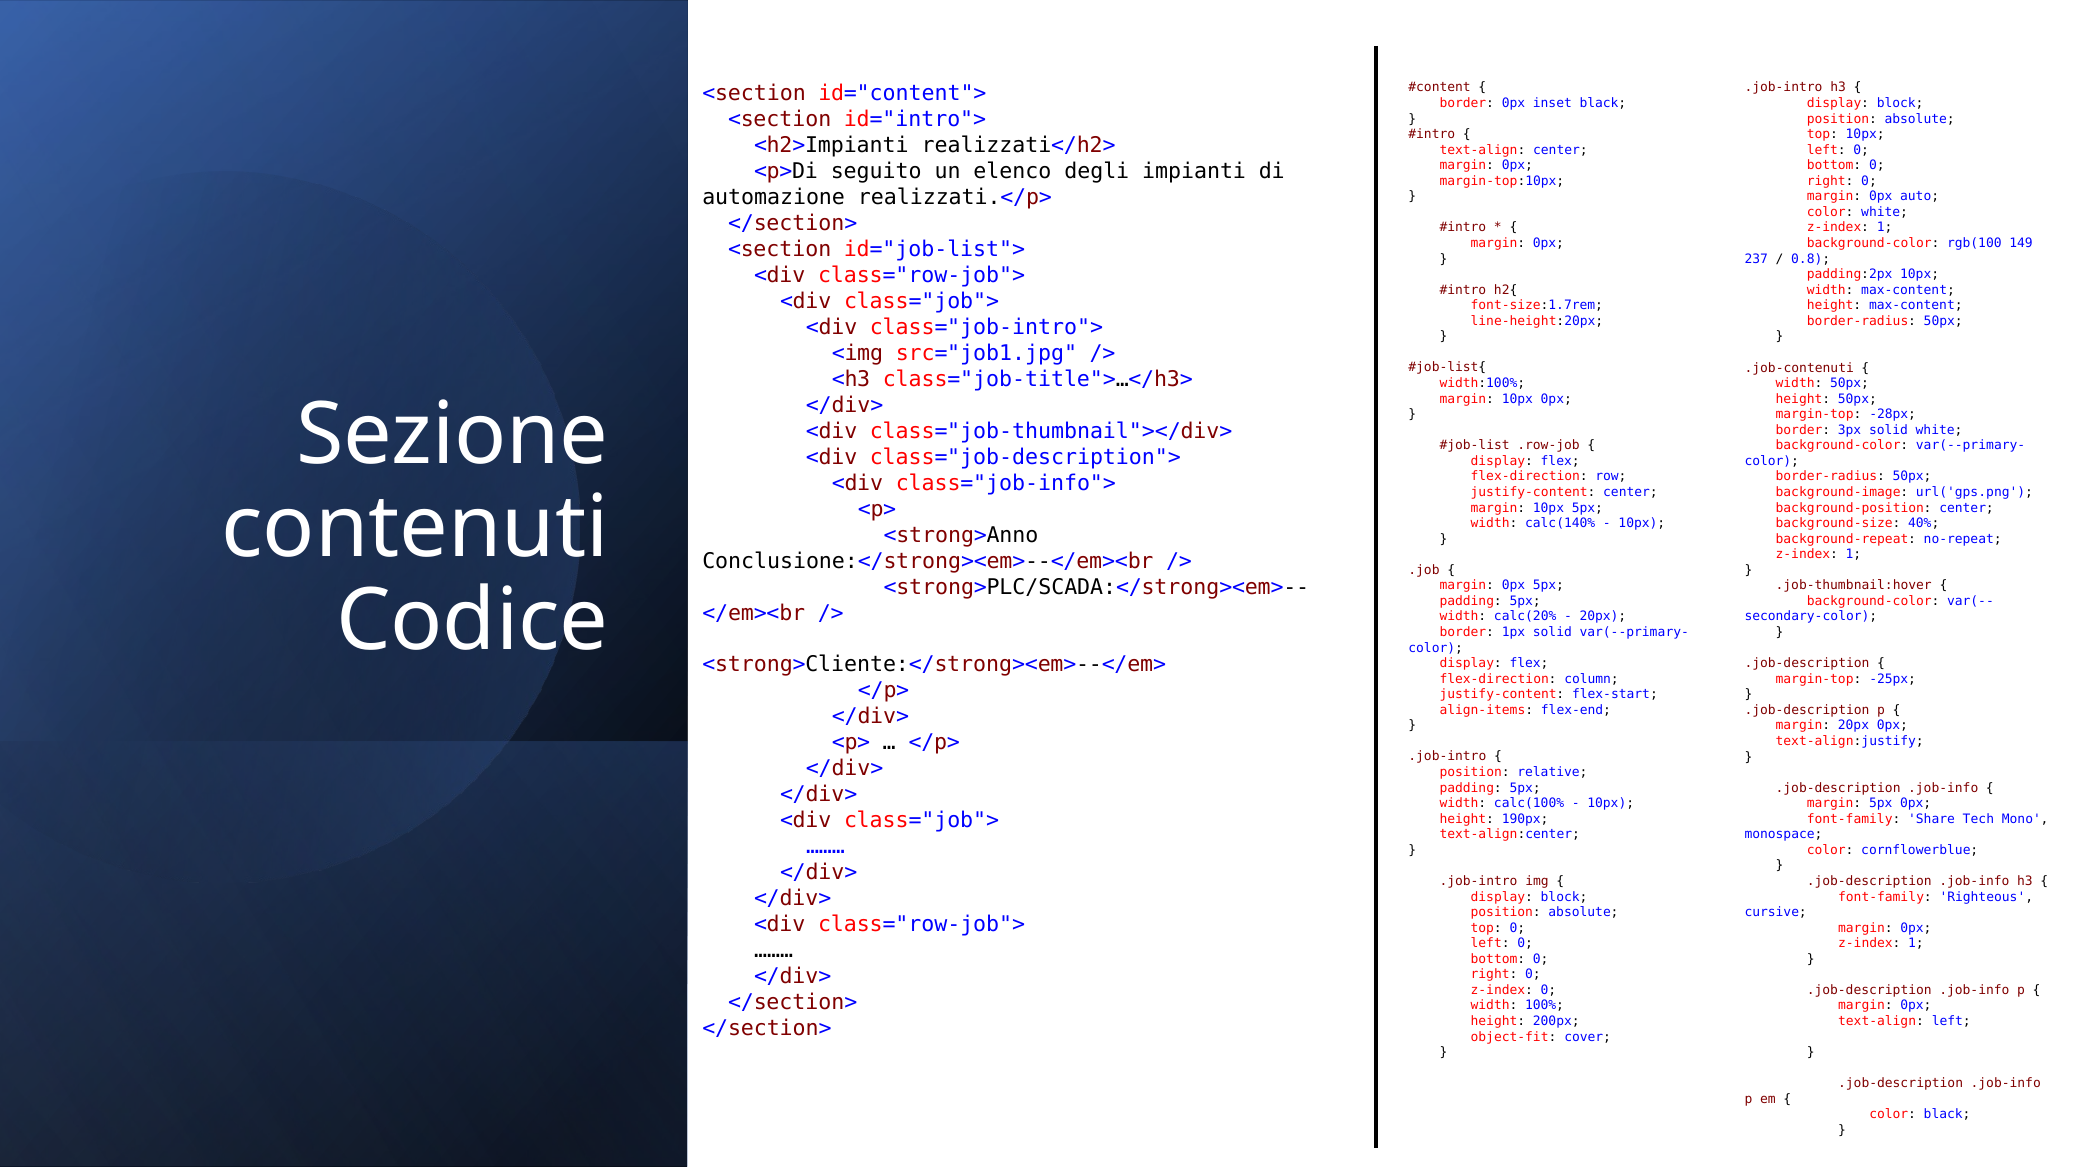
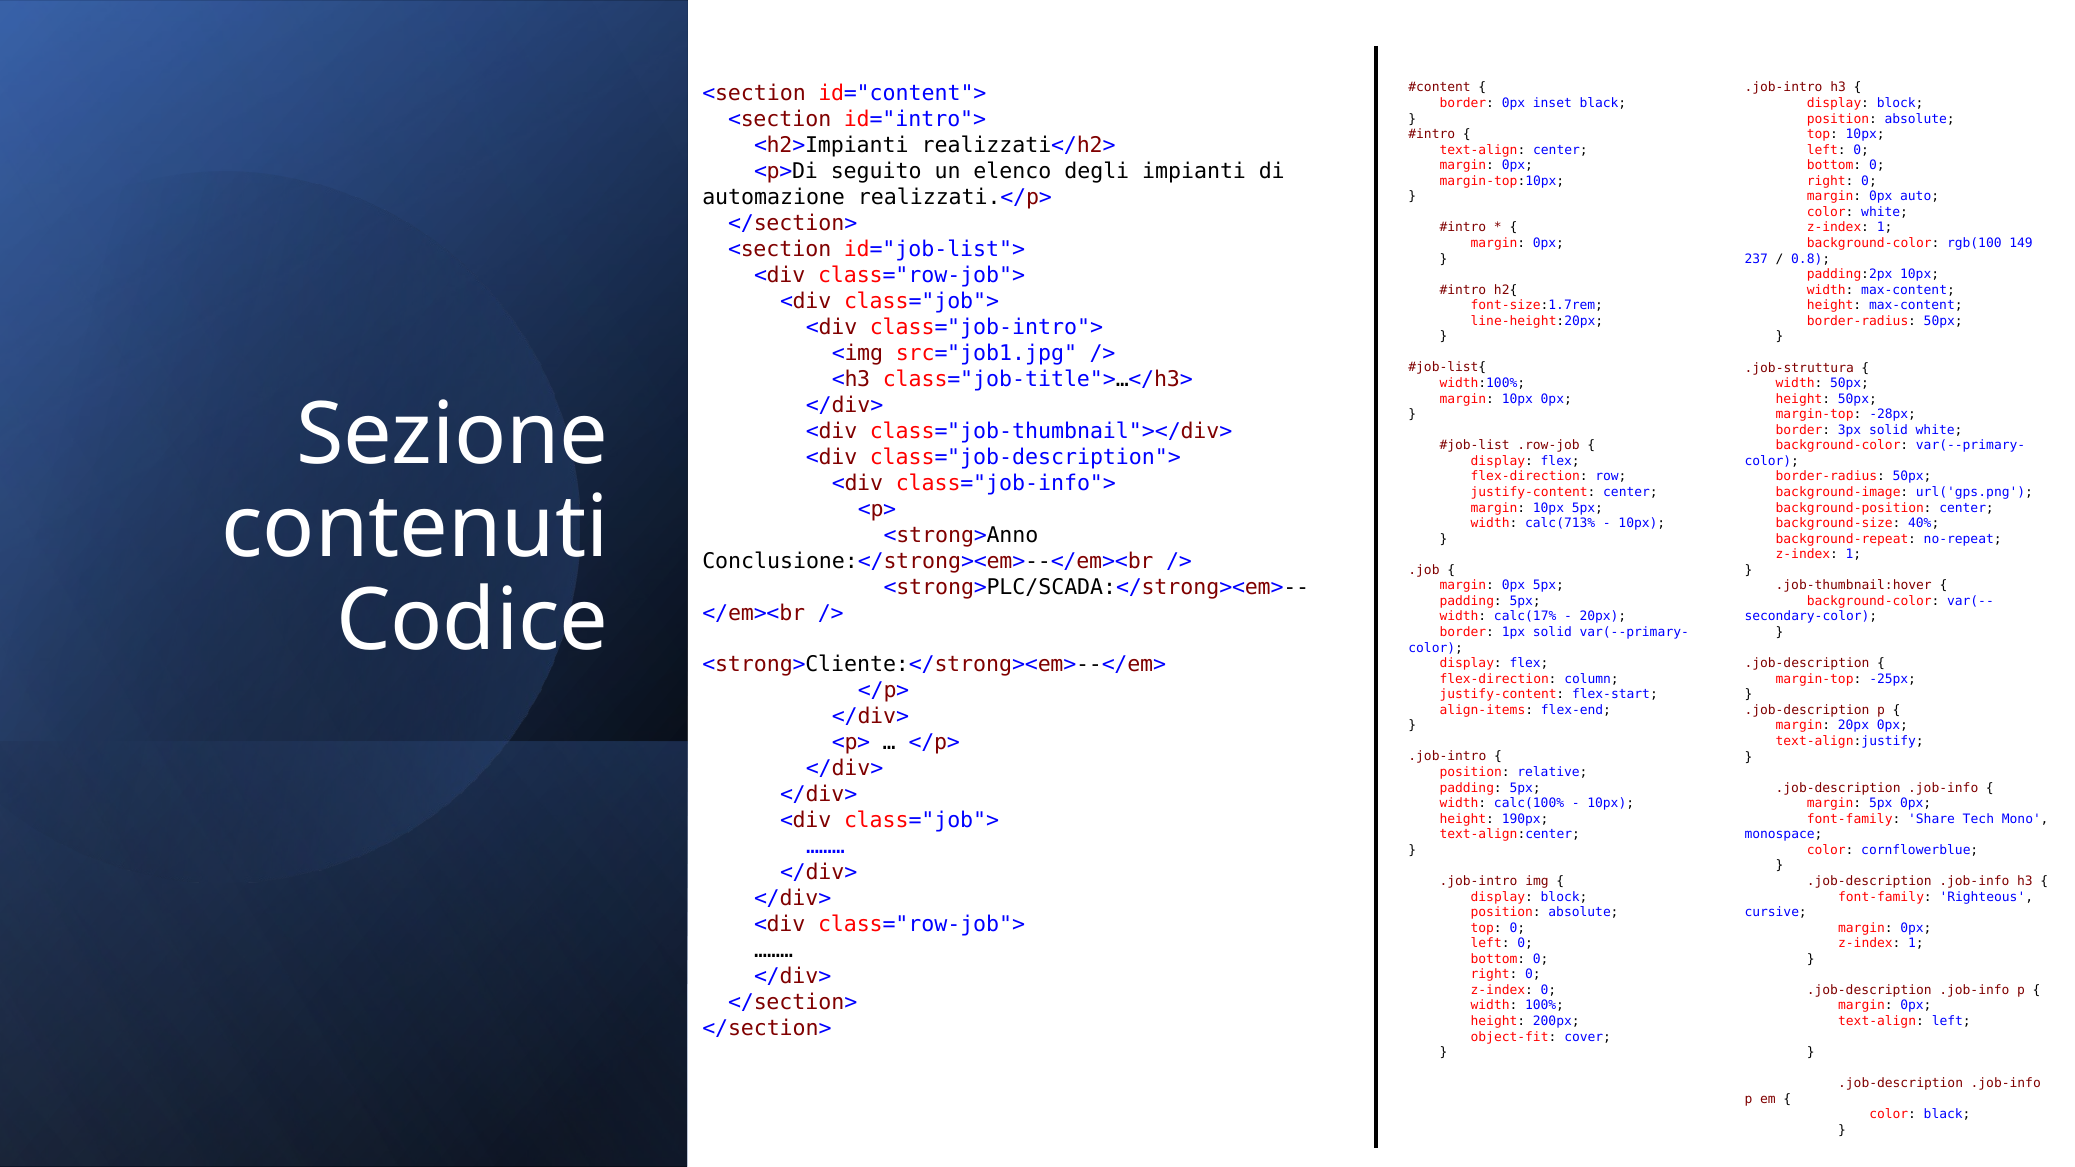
.job-contenuti: .job-contenuti -> .job-struttura (1799, 368)
calc(140%: calc(140% -> calc(713% (1560, 523)
calc(20%: calc(20% -> calc(17% (1525, 617)
